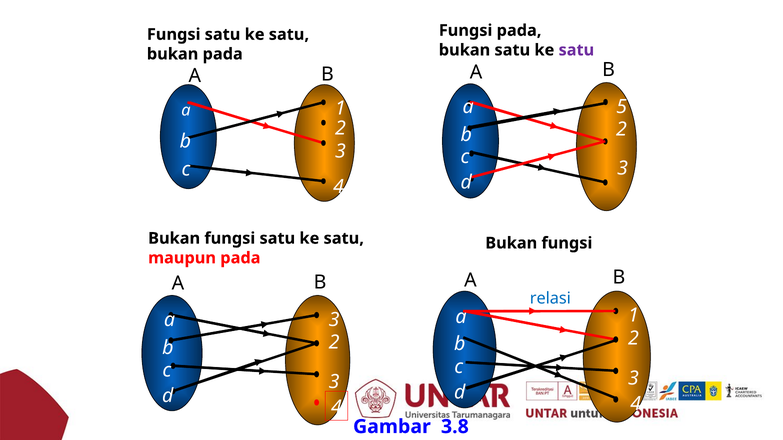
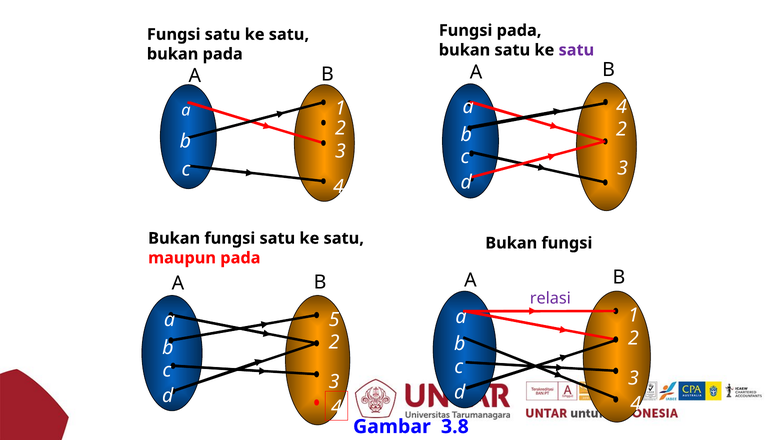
5: 5 -> 4 (622, 107)
relasi colour: blue -> purple (550, 299)
3: 3 -> 5 (334, 320)
